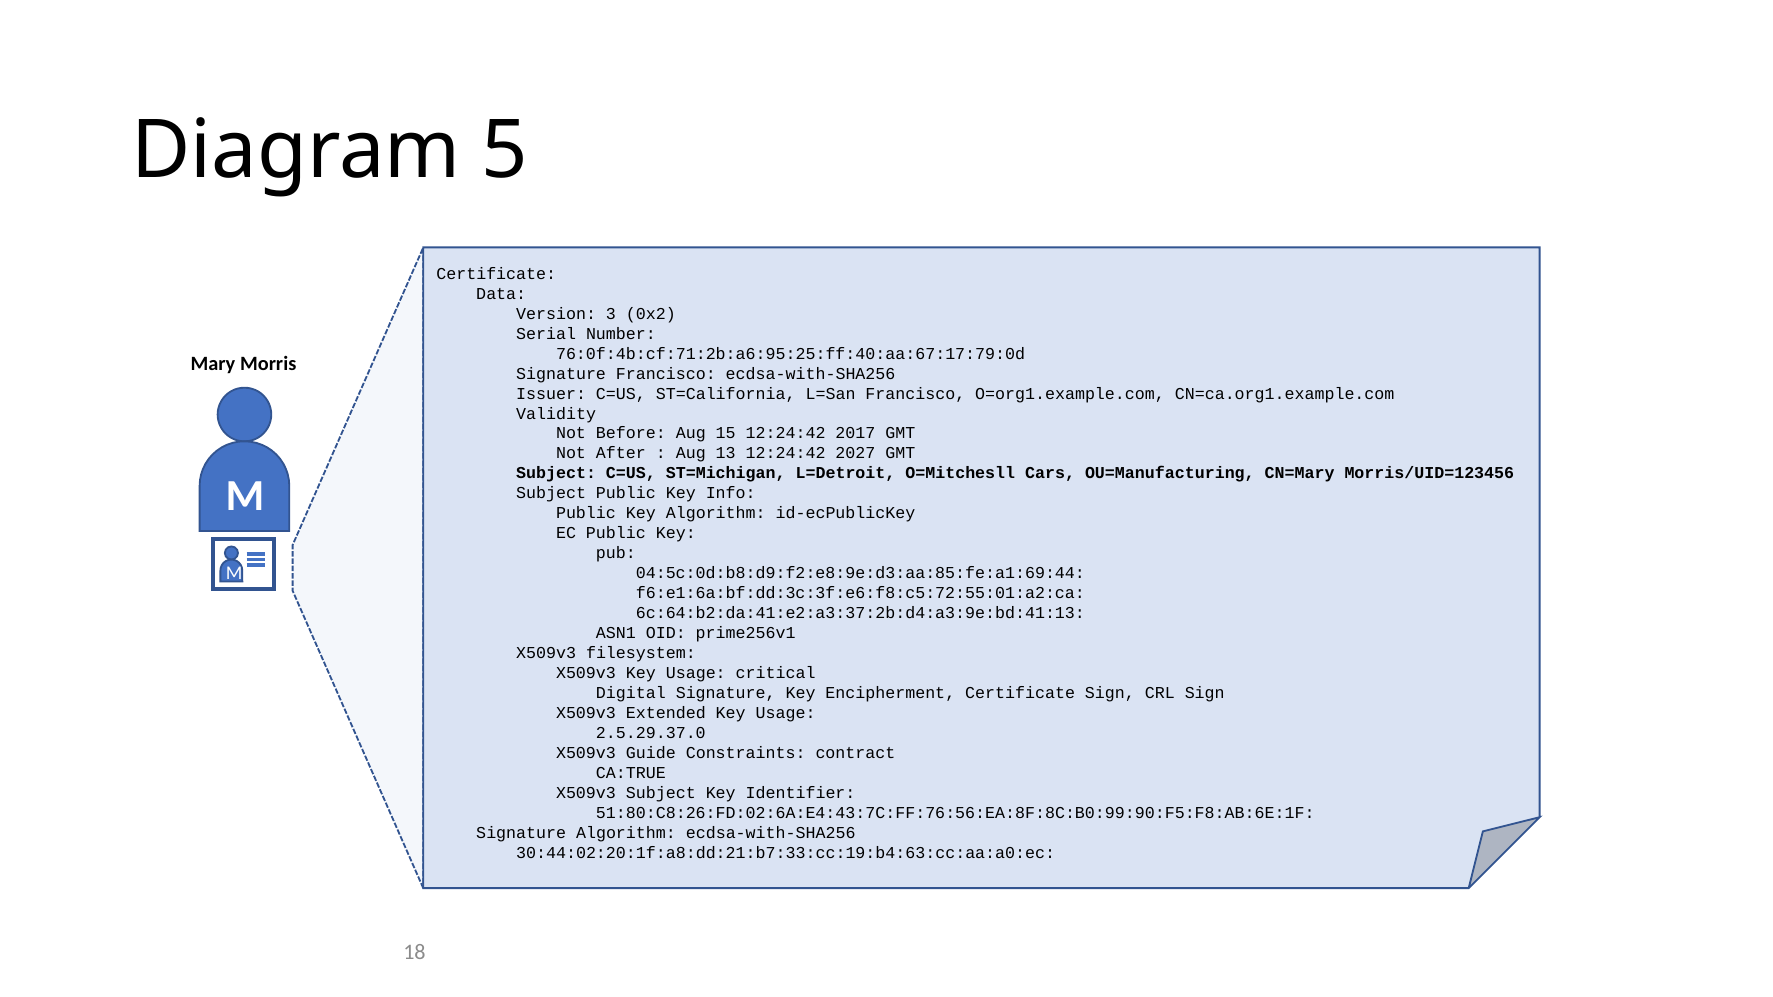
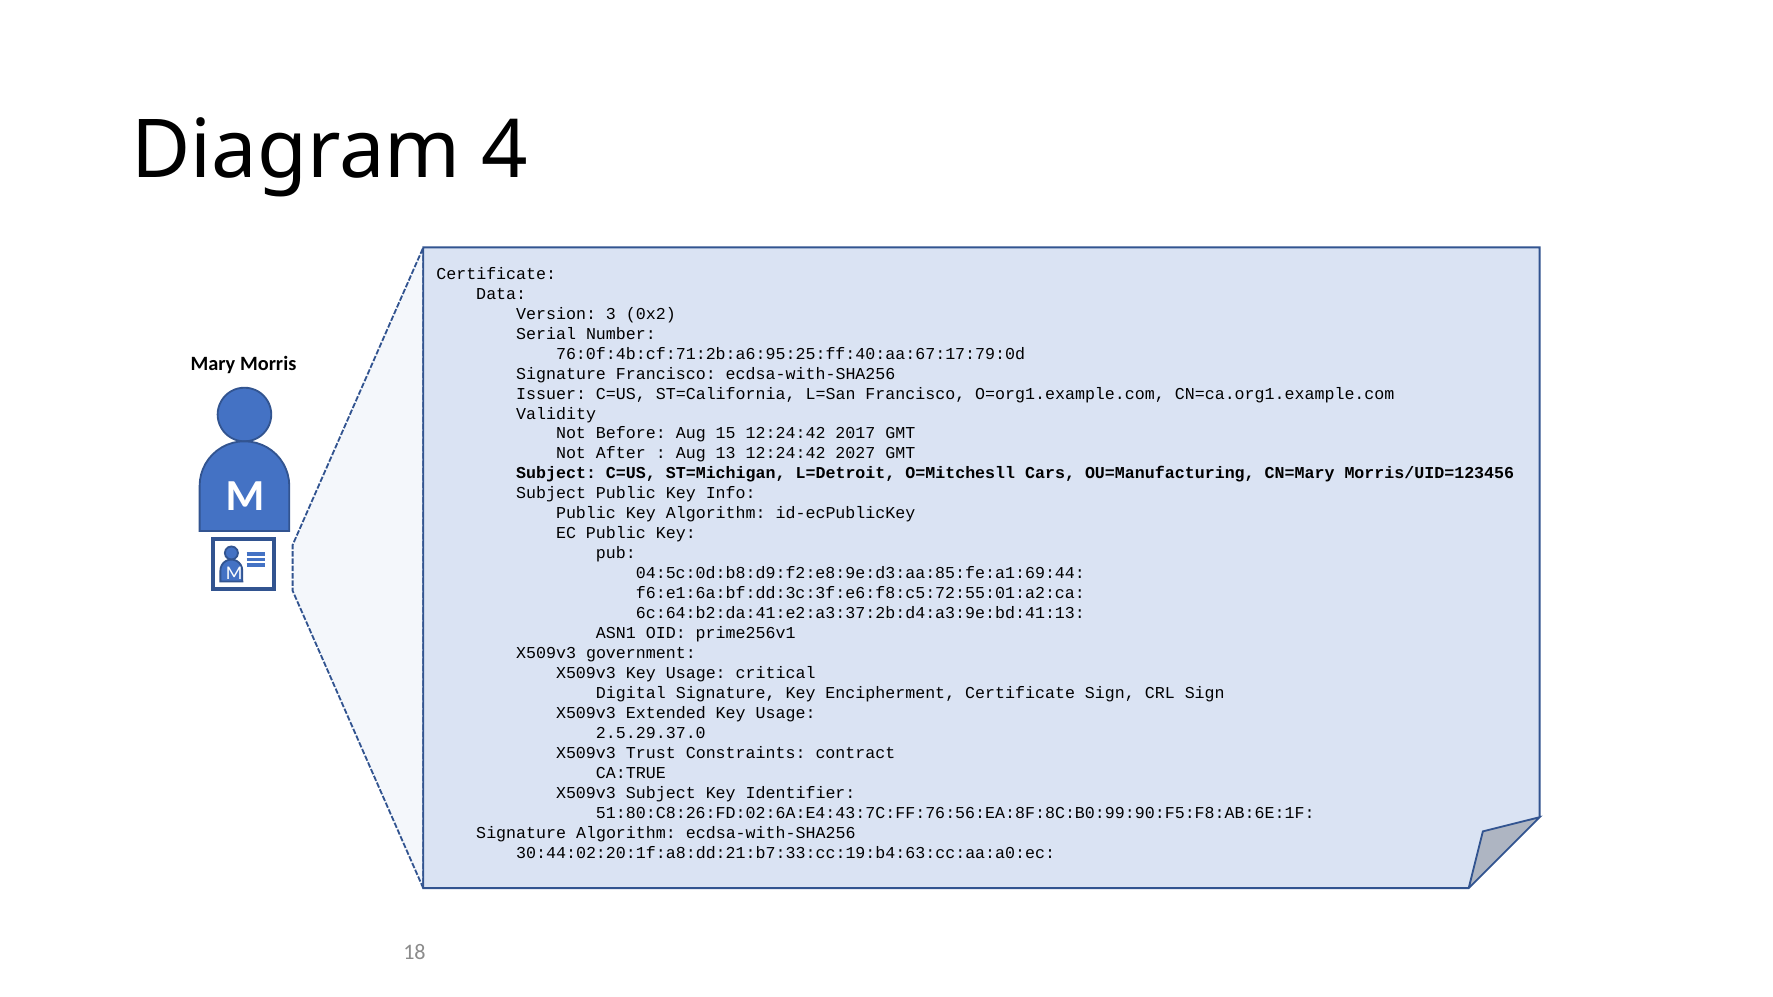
5: 5 -> 4 (505, 151)
filesystem: filesystem -> government (641, 654)
Guide: Guide -> Trust (651, 754)
